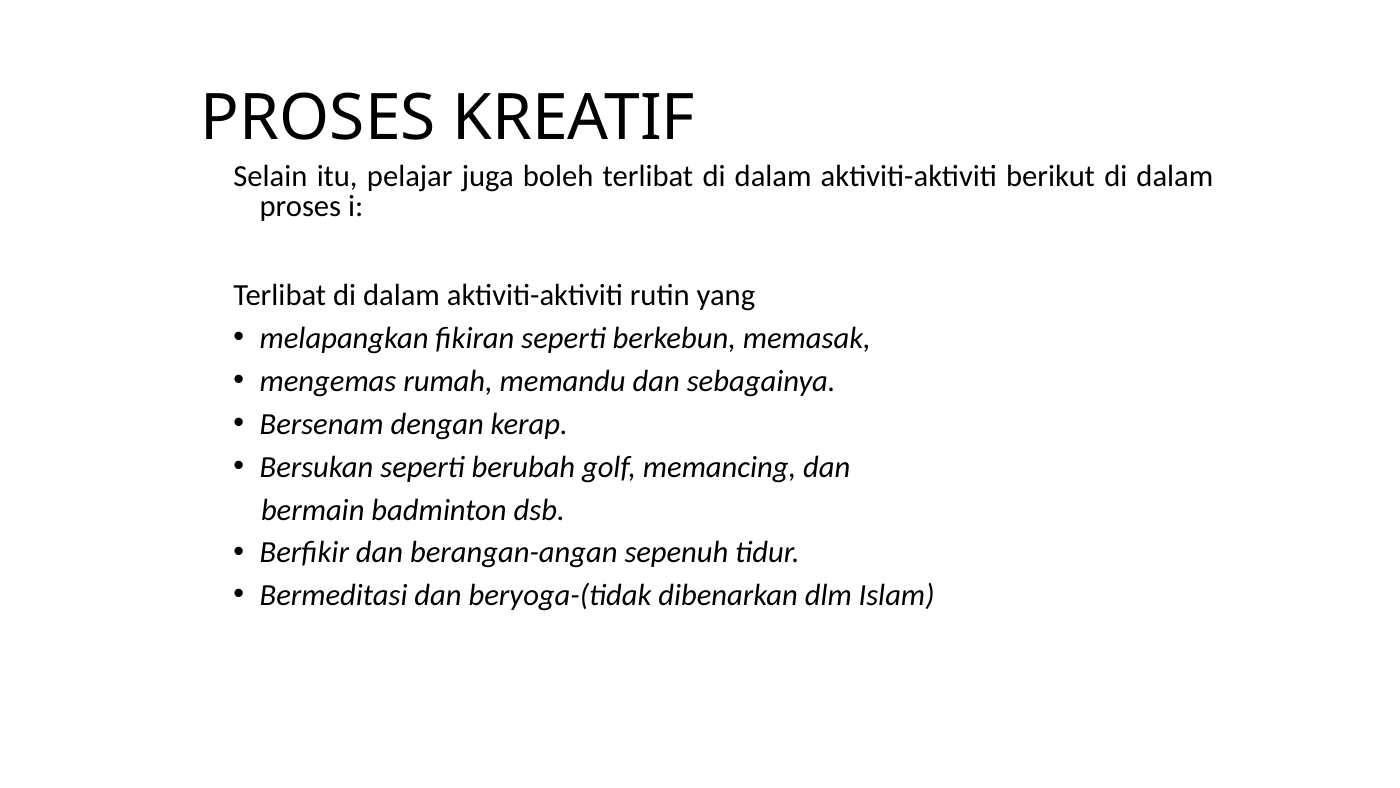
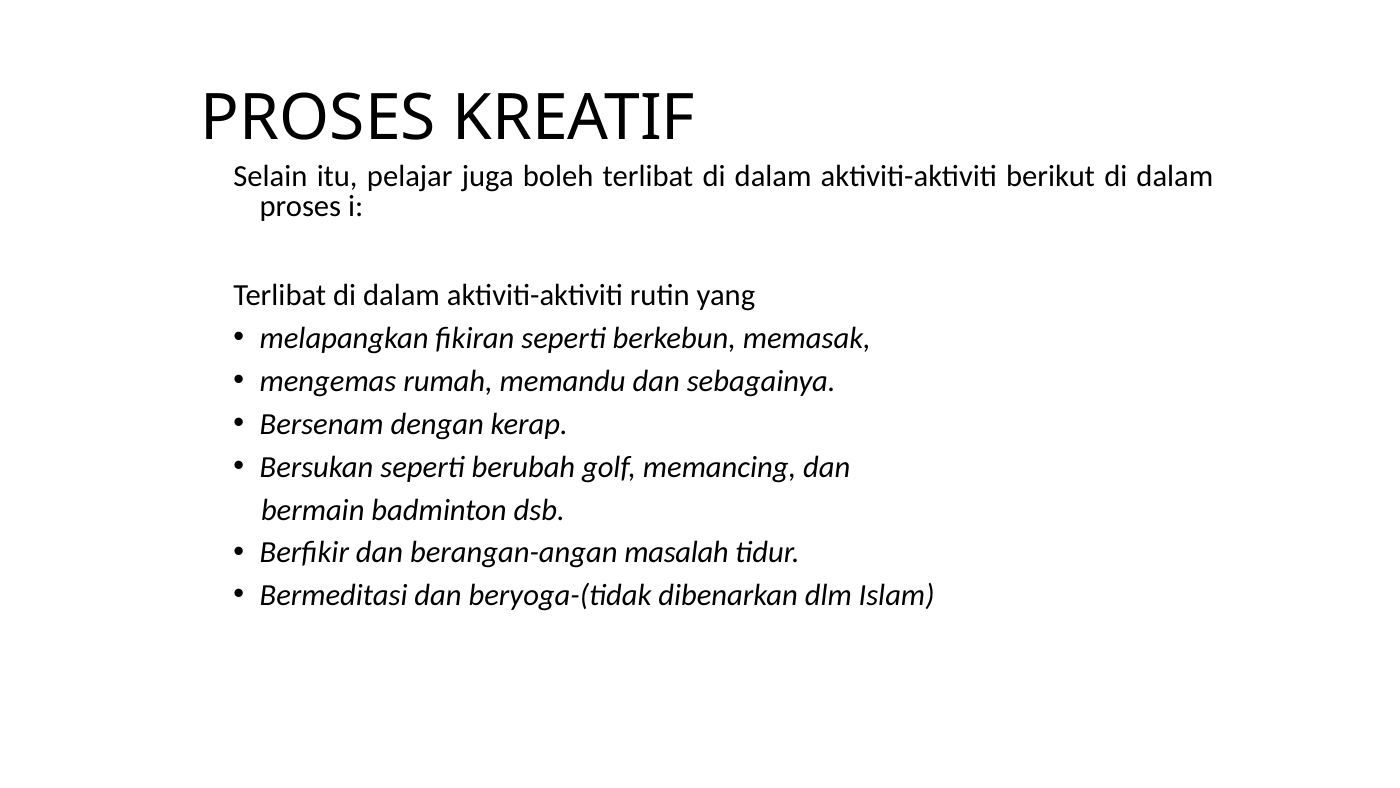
sepenuh: sepenuh -> masalah (677, 552)
